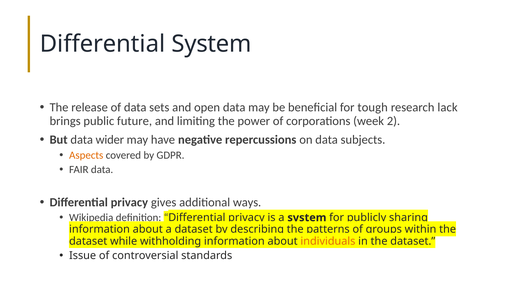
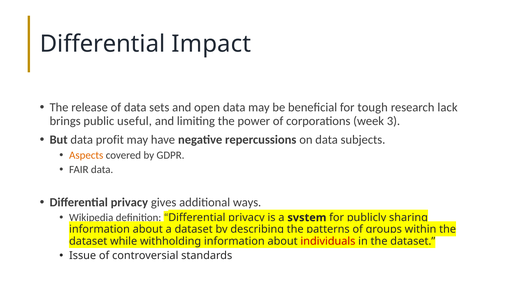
Differential System: System -> Impact (211, 44)
future: future -> useful (135, 121)
2: 2 -> 3 (393, 121)
wider: wider -> profit (110, 140)
individuals colour: orange -> red (328, 241)
